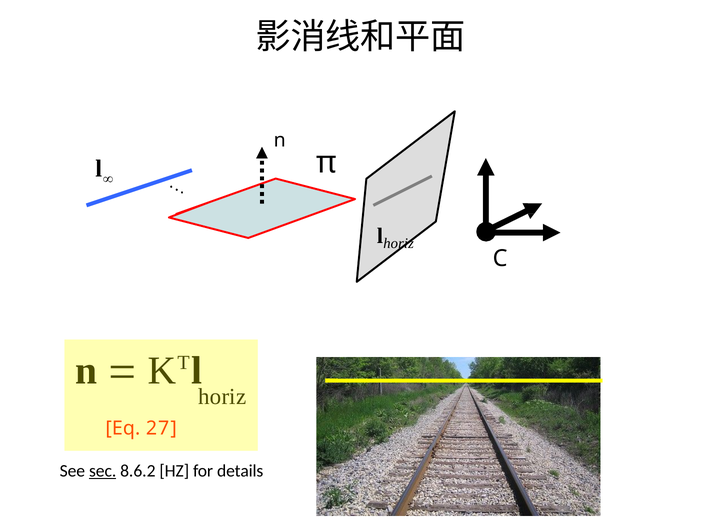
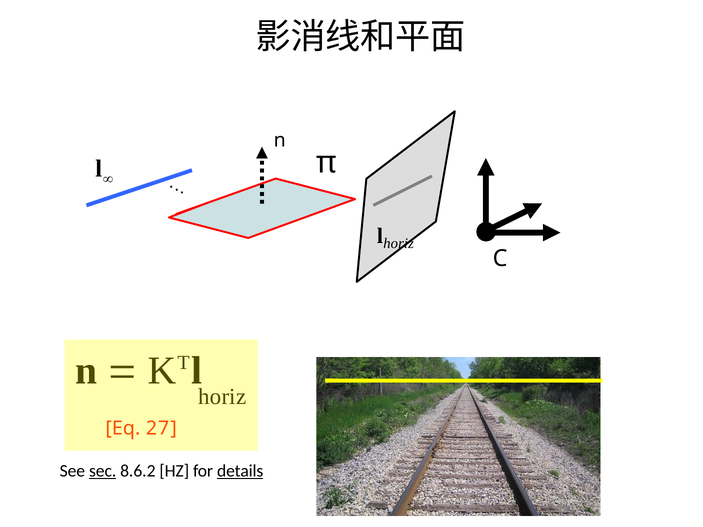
details underline: none -> present (240, 471)
